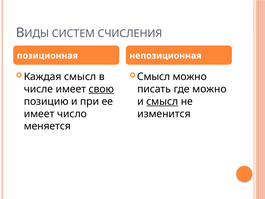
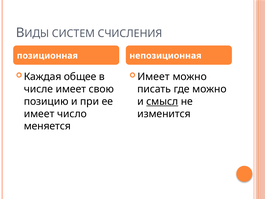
Каждая смысл: смысл -> общее (80, 77)
Смысл: Смысл -> Имеет (154, 77)
свою underline: present -> none (101, 89)
